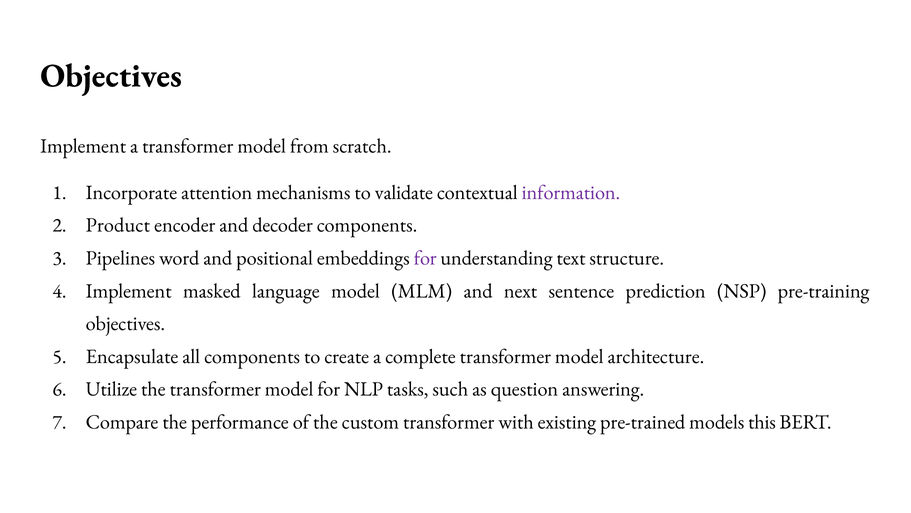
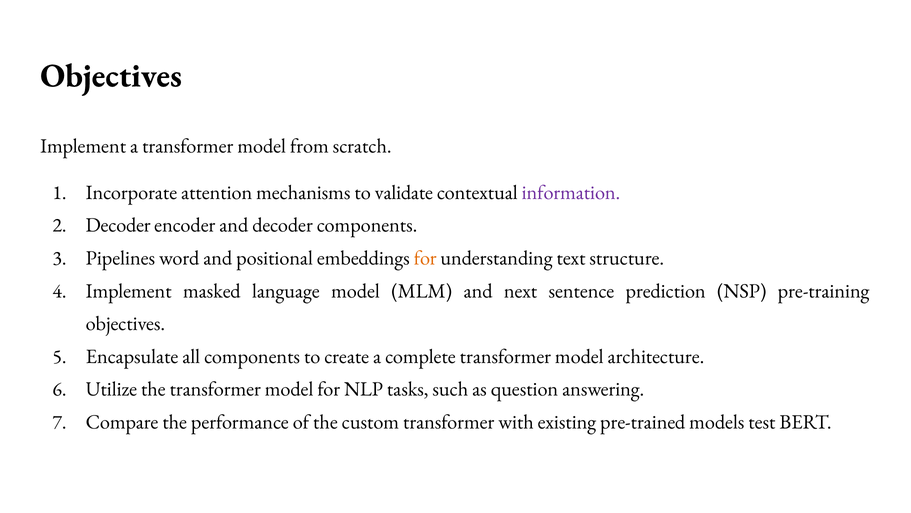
Product: Product -> Decoder (118, 225)
for colour: purple -> orange (425, 258)
this: this -> test (762, 422)
